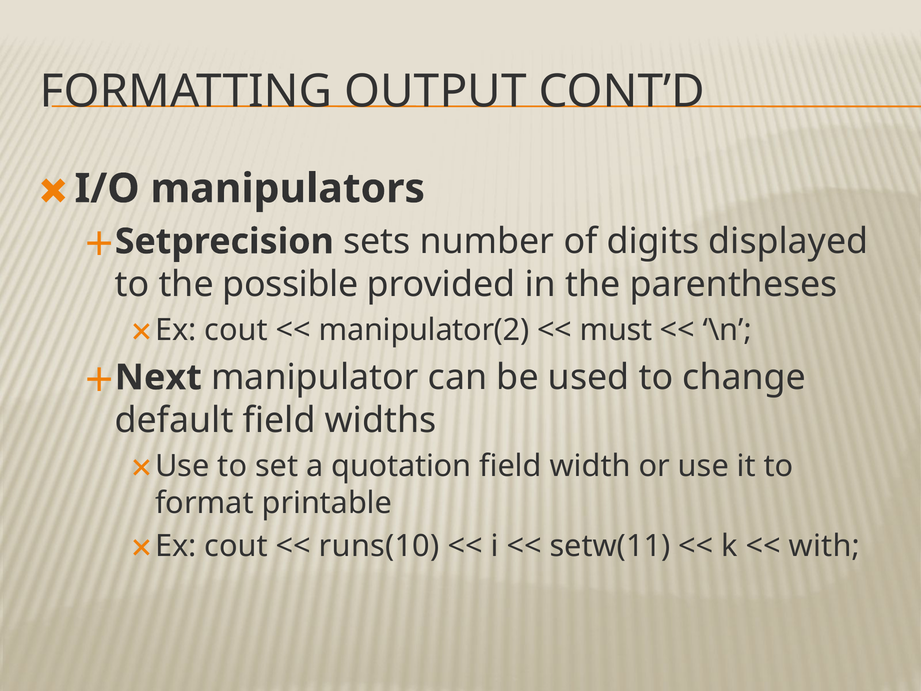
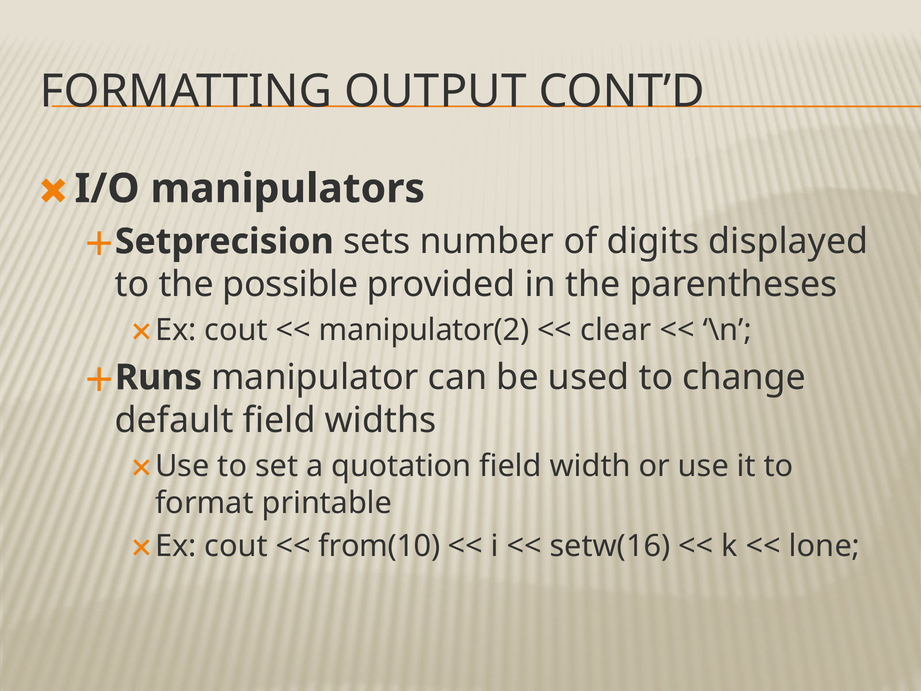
must: must -> clear (616, 330)
Next: Next -> Runs (158, 377)
runs(10: runs(10 -> from(10 (379, 546)
setw(11: setw(11 -> setw(16 (610, 546)
with: with -> lone (824, 546)
